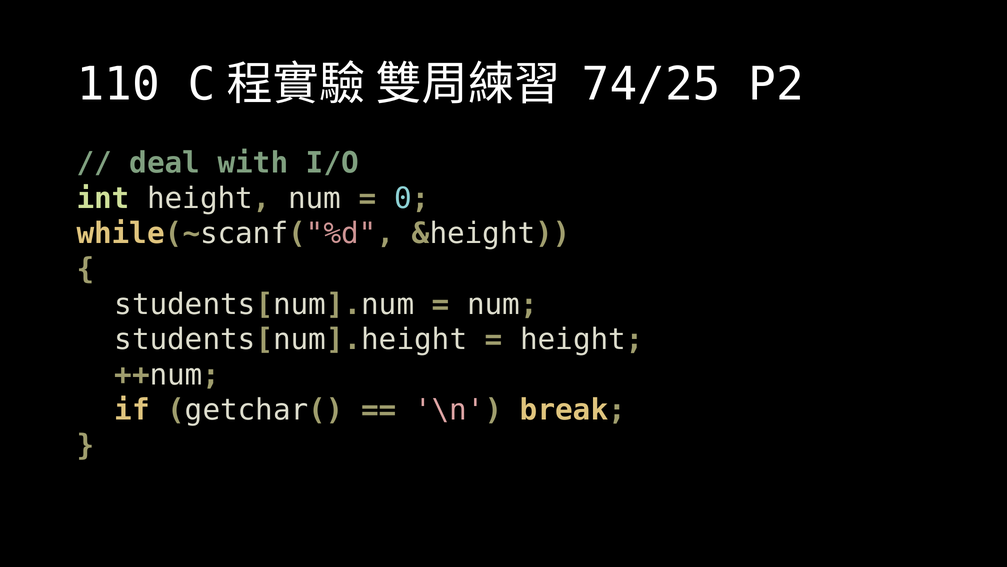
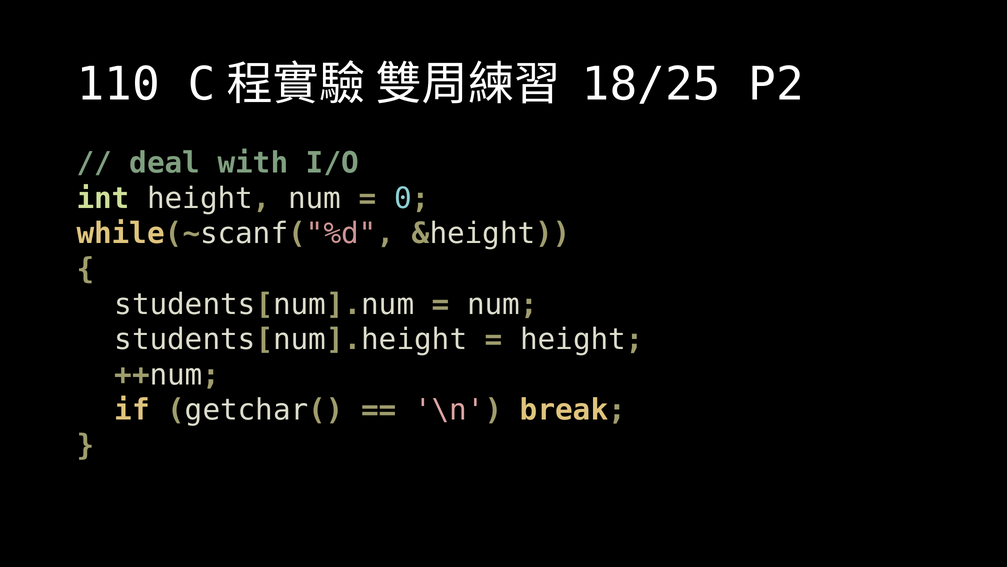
74/25: 74/25 -> 18/25 (651, 85)
